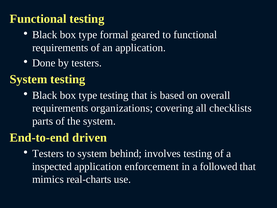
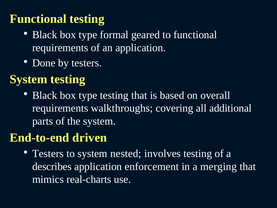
organizations: organizations -> walkthroughs (122, 108)
checklists: checklists -> additional (231, 108)
behind: behind -> nested (126, 153)
inspected: inspected -> describes (52, 166)
followed: followed -> merging (219, 166)
